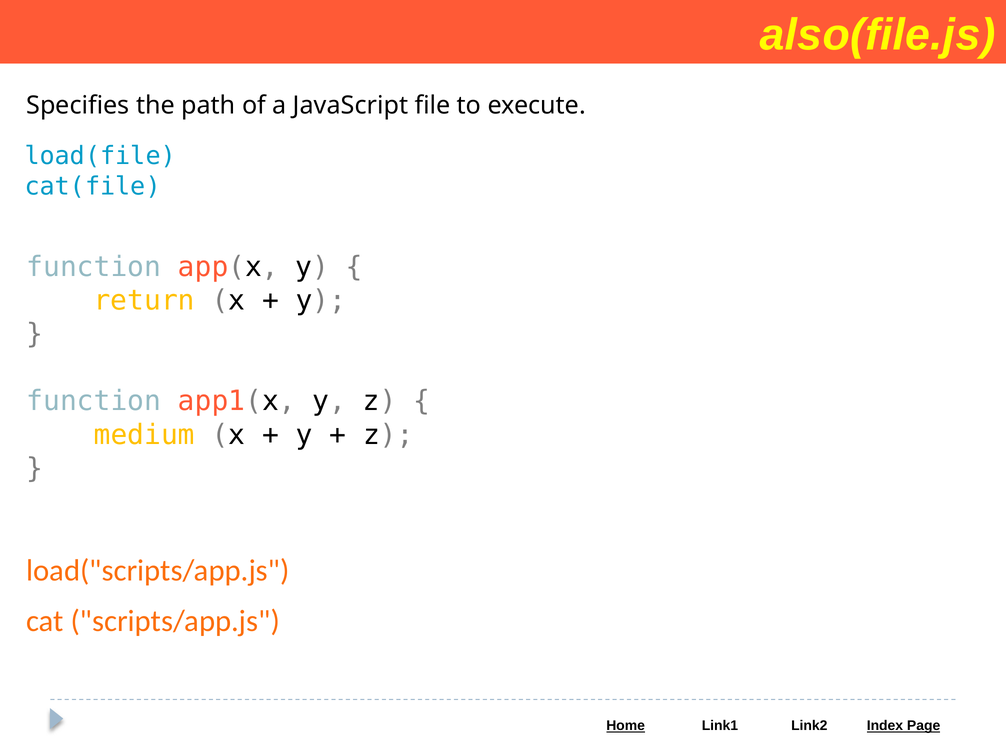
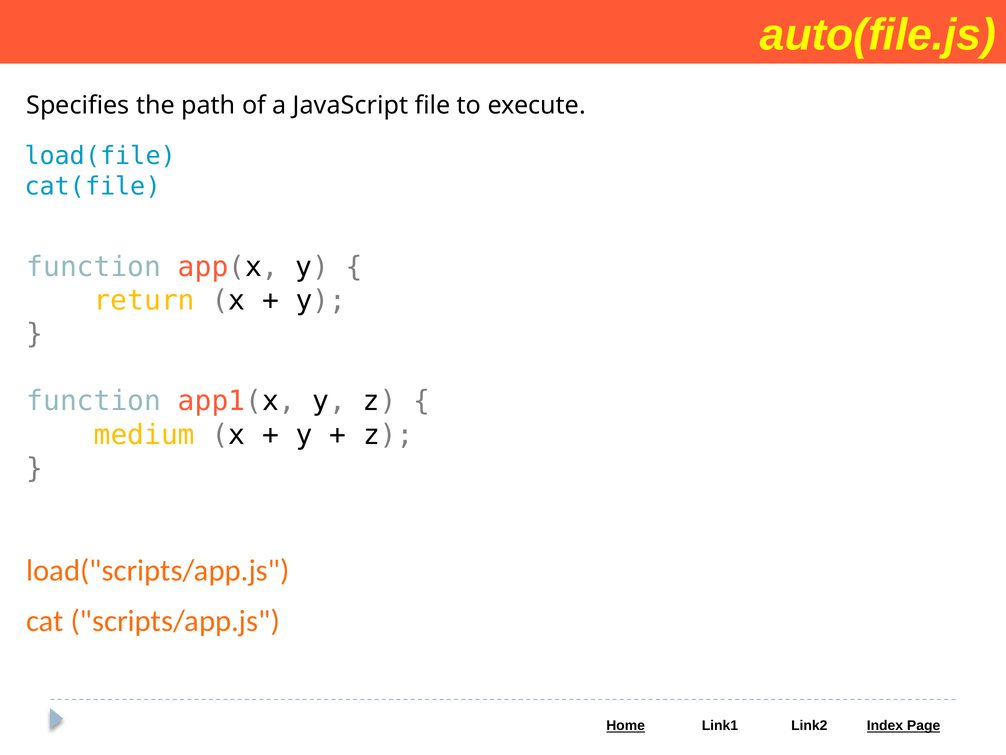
also(file.js: also(file.js -> auto(file.js (878, 35)
